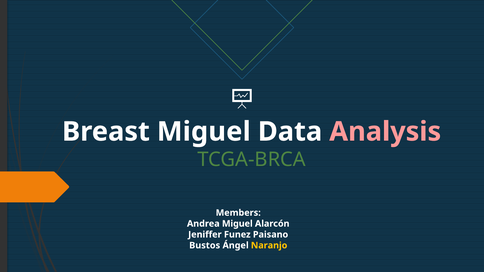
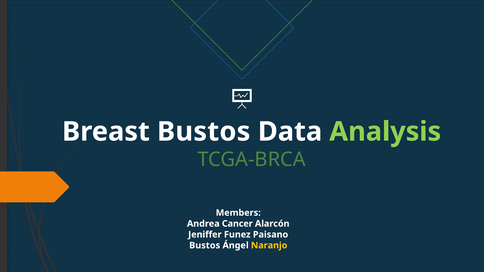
Breast Miguel: Miguel -> Bustos (204, 132)
Analysis colour: pink -> light green (385, 132)
Andrea Miguel: Miguel -> Cancer (237, 224)
